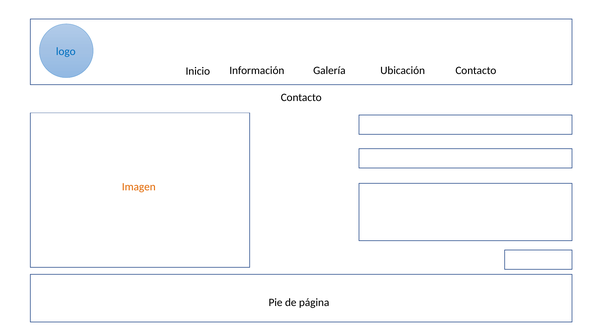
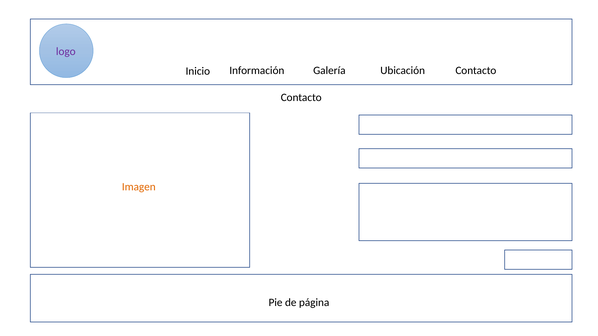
logo colour: blue -> purple (66, 52)
